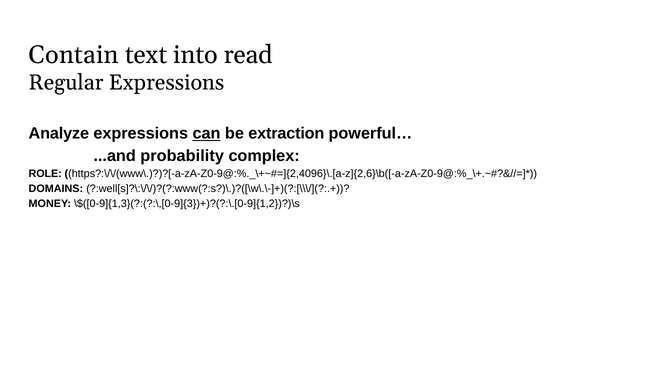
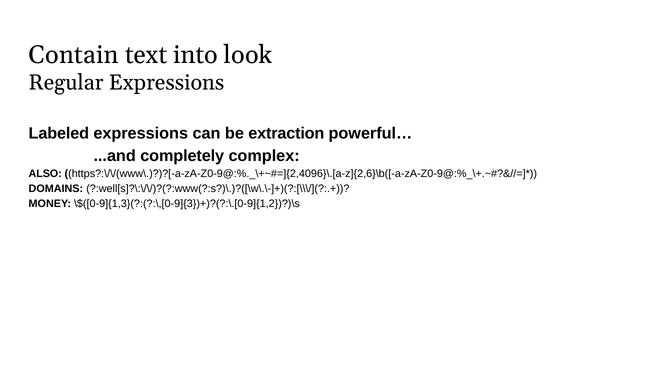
read: read -> look (248, 55)
Analyze: Analyze -> Labeled (59, 134)
can underline: present -> none (207, 134)
probability: probability -> completely (182, 156)
ROLE: ROLE -> ALSO (45, 174)
